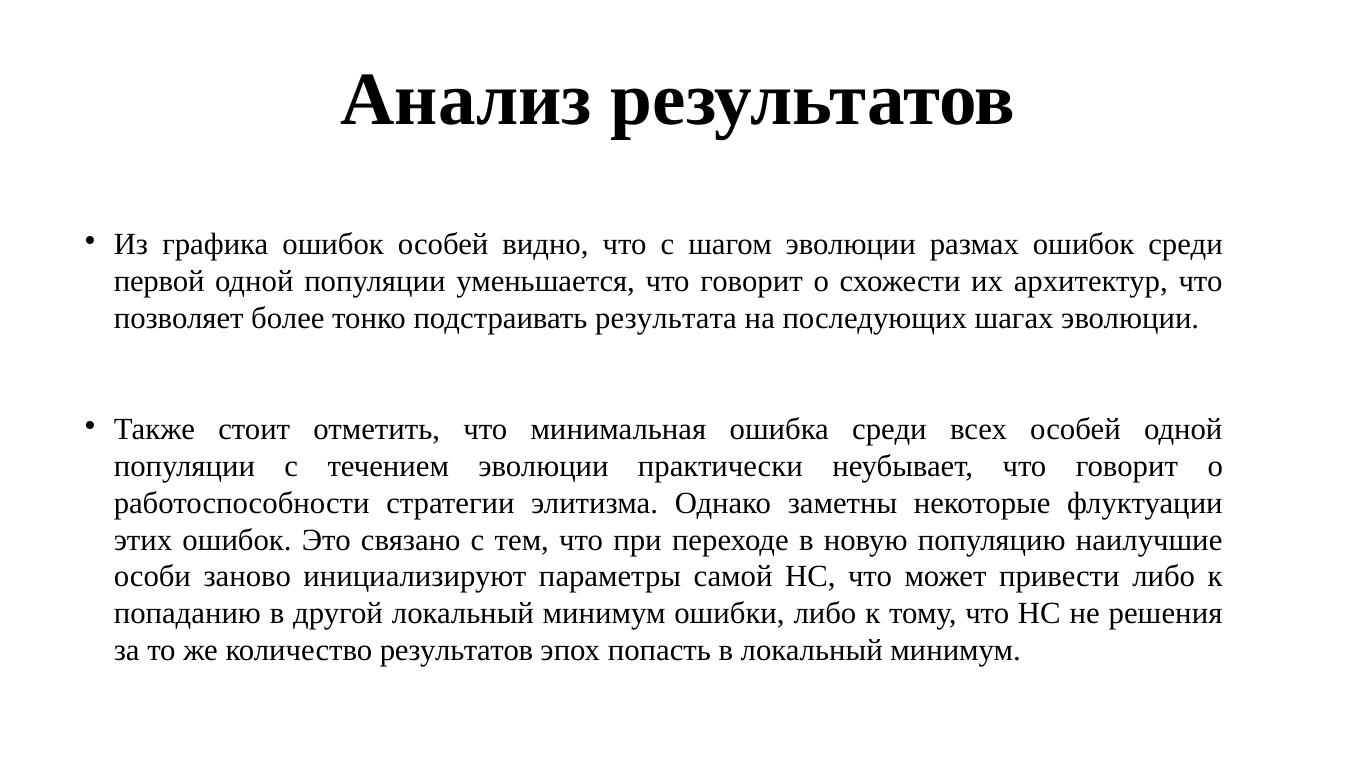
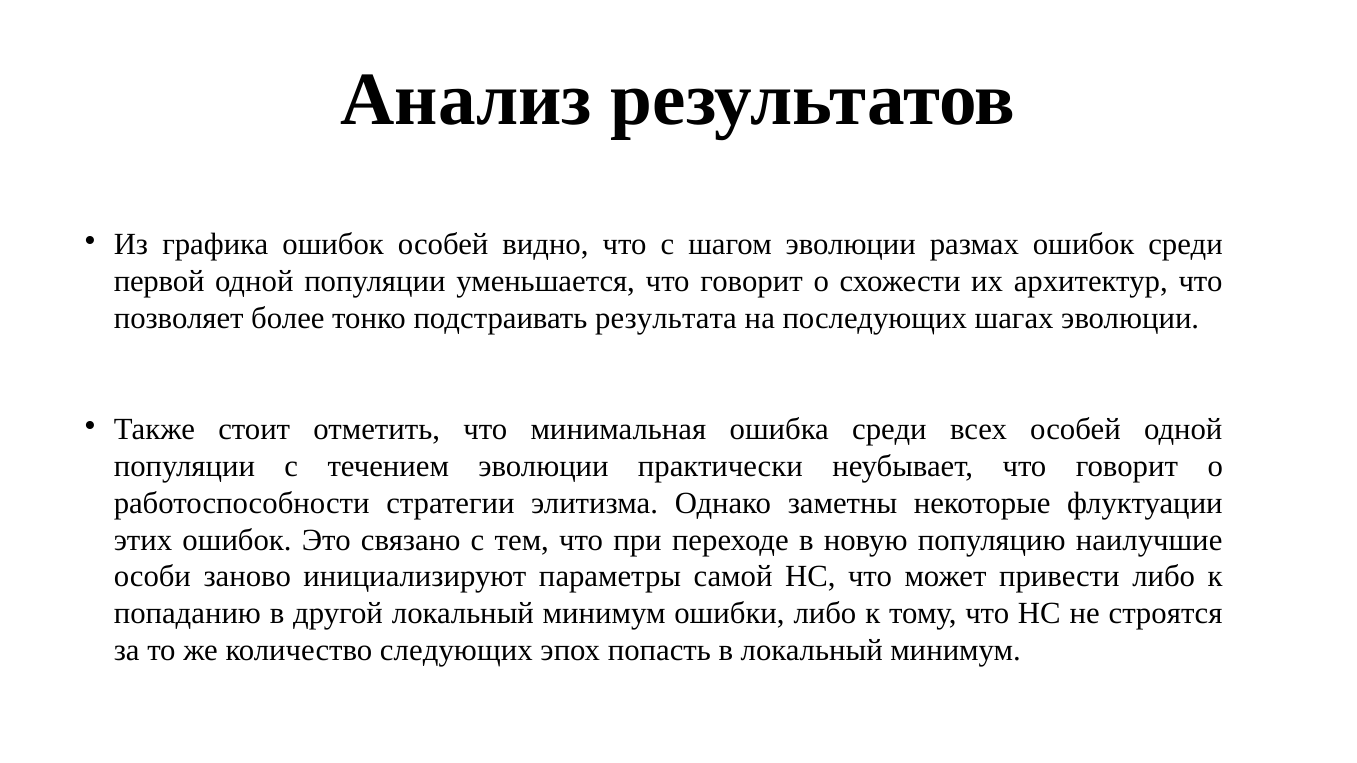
решения: решения -> строятся (1165, 614)
количество результатов: результатов -> следующих (456, 651)
